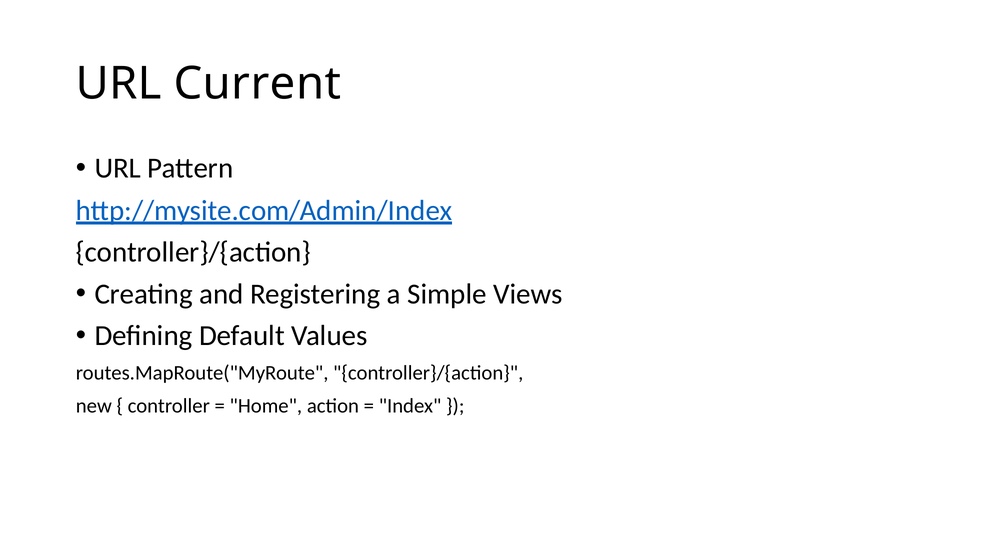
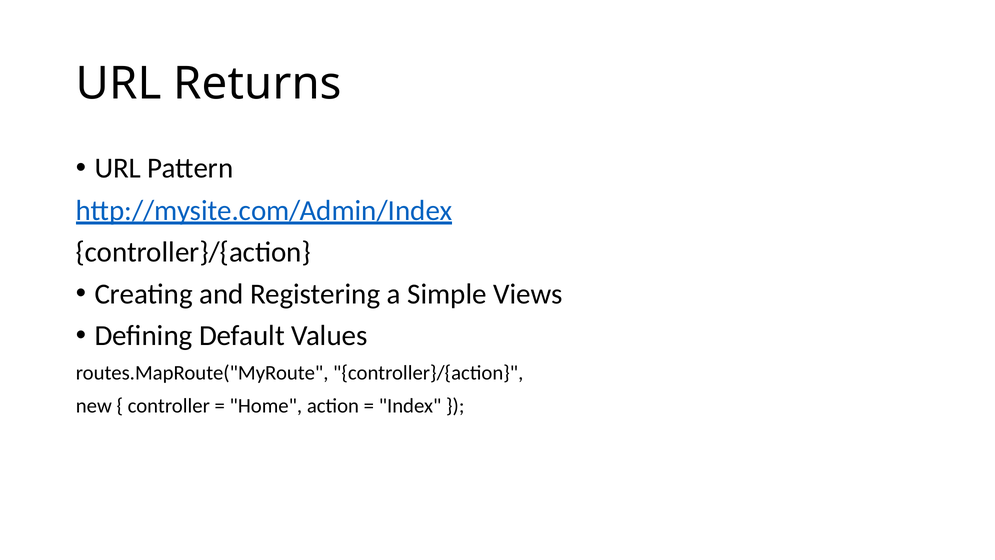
Current: Current -> Returns (258, 84)
